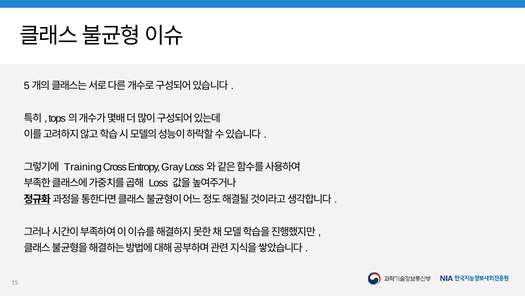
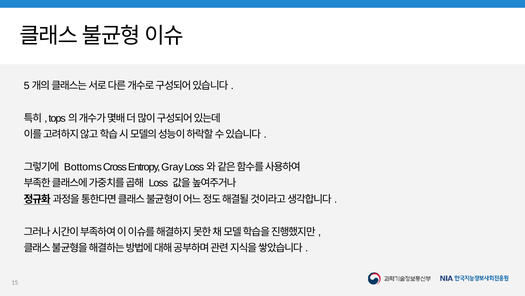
Training: Training -> Bottoms (83, 167)
